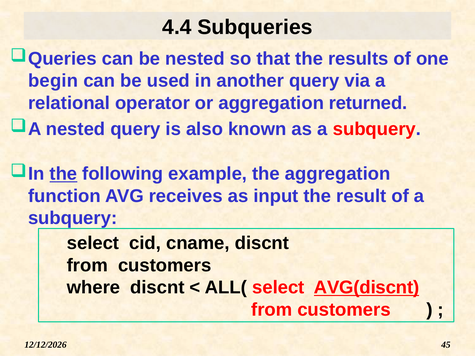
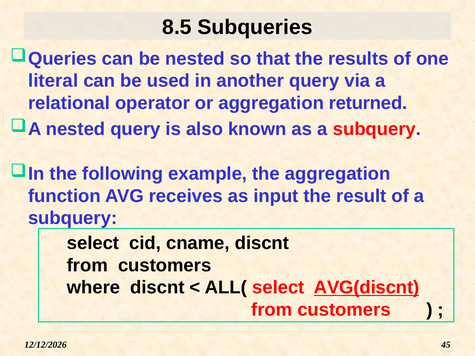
4.4: 4.4 -> 8.5 (177, 27)
begin: begin -> literal (53, 81)
the underline: present -> none (63, 174)
